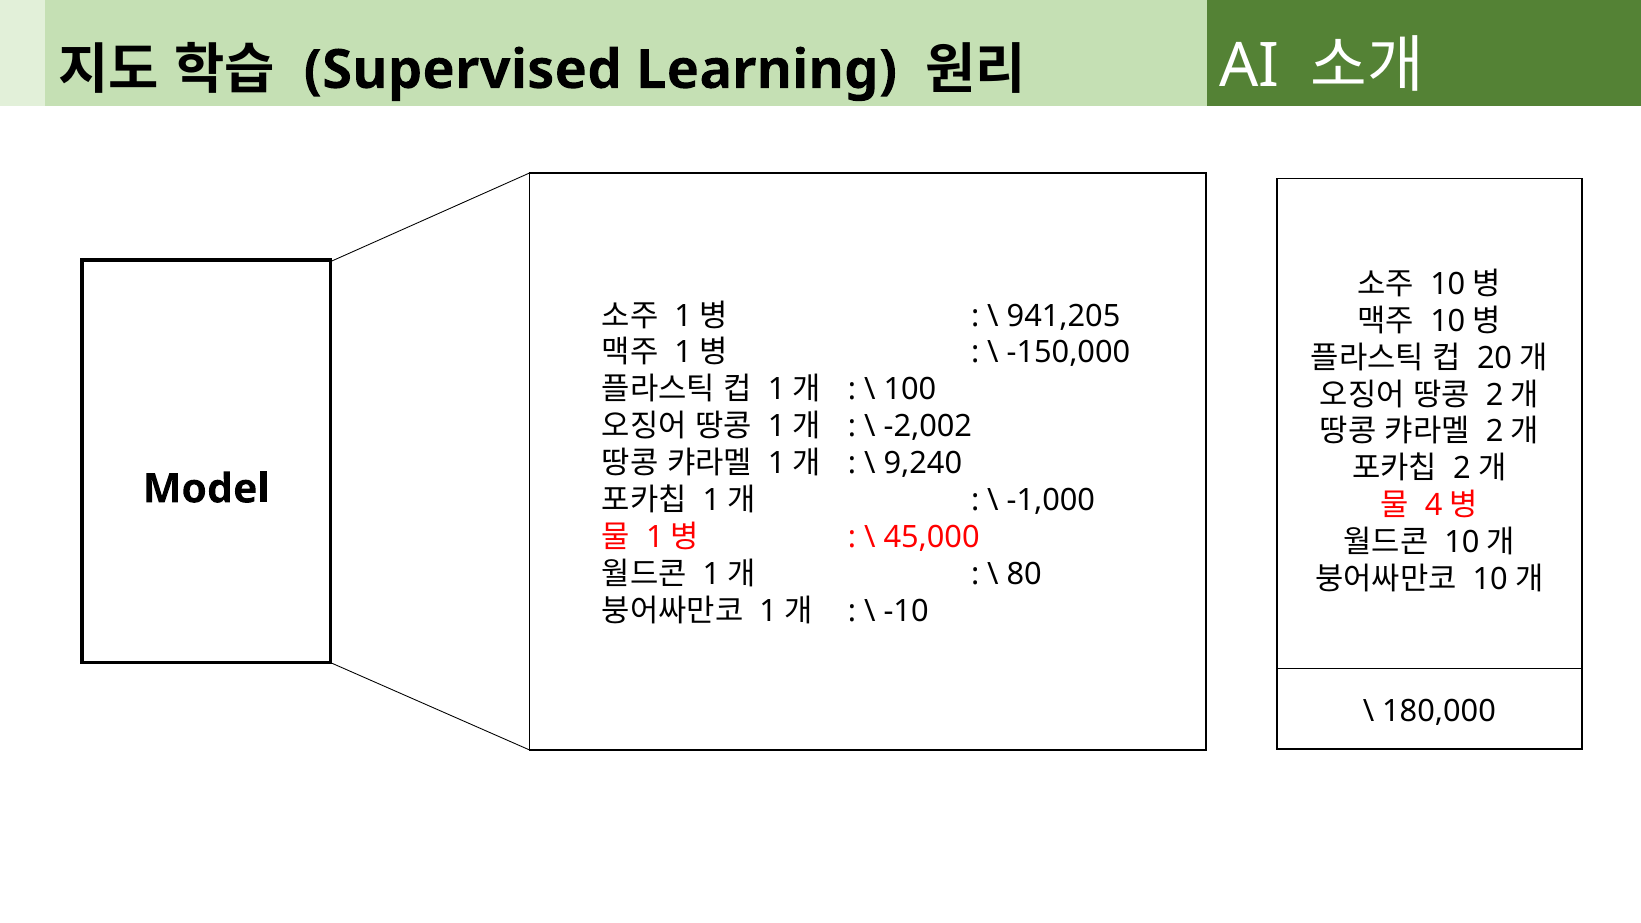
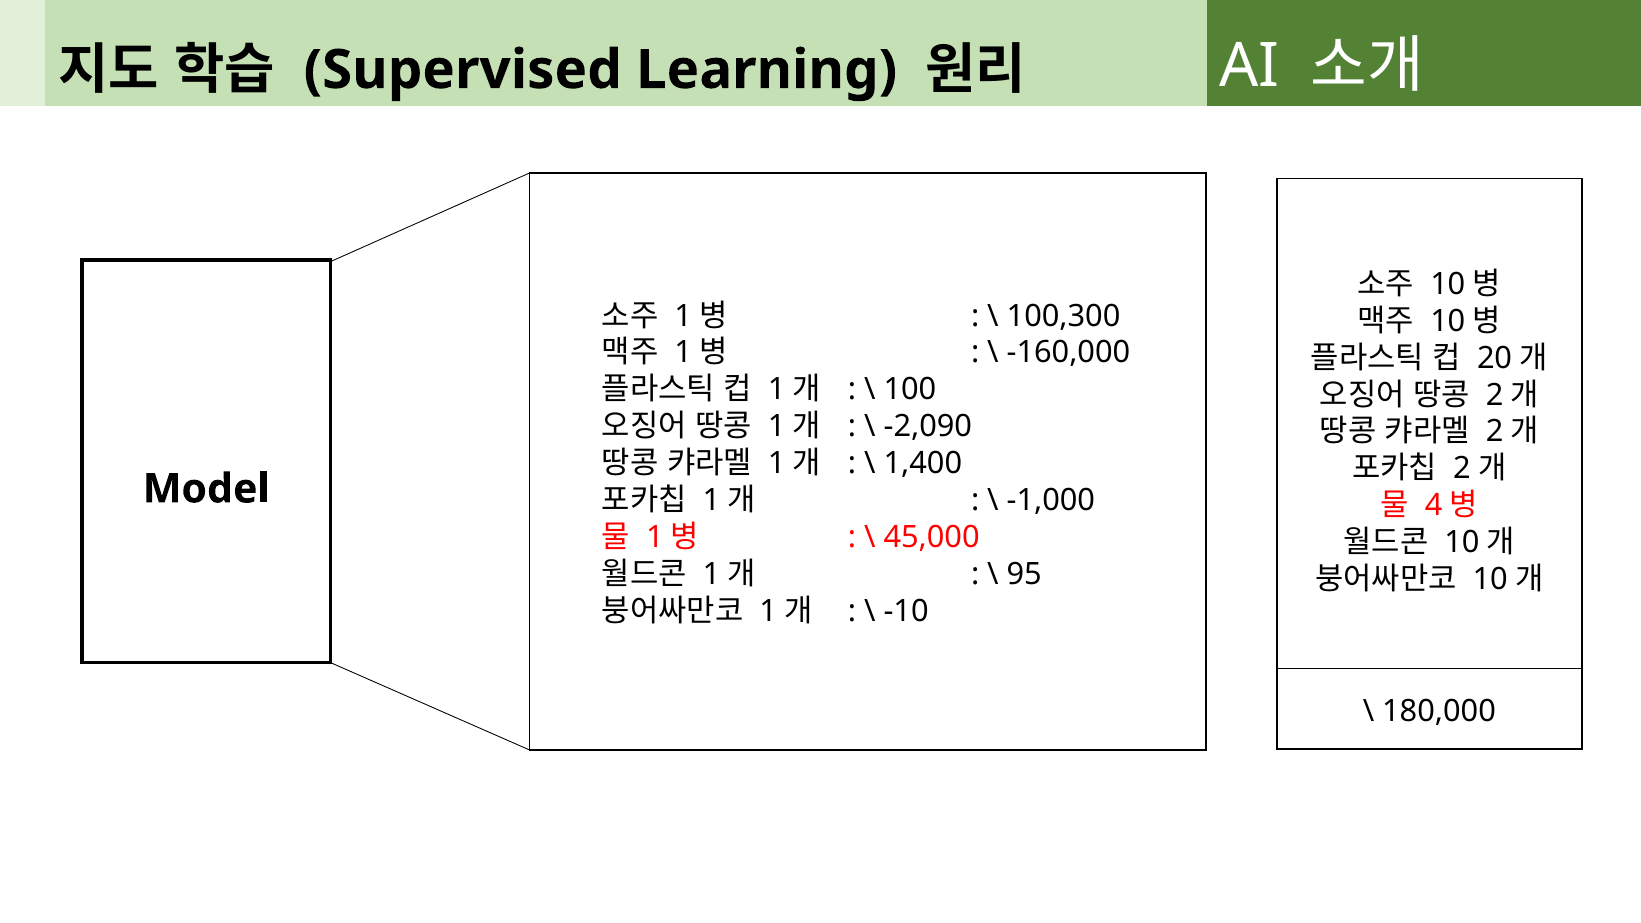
941,205: 941,205 -> 100,300 (1064, 316)
-150,000: -150,000 -> -160,000 (1068, 353)
-2,002: -2,002 -> -2,090 (928, 427)
9,240: 9,240 -> 1,400 (923, 464)
80: 80 -> 95 (1024, 574)
